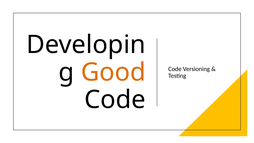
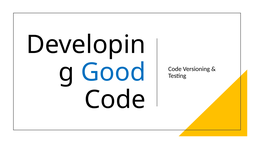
Good colour: orange -> blue (113, 72)
